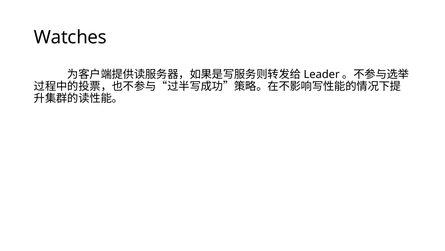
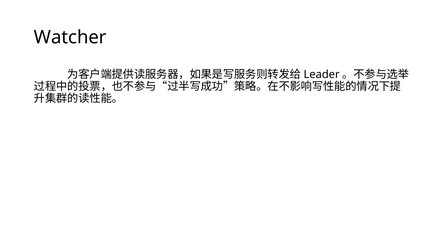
Watches: Watches -> Watcher (70, 37)
